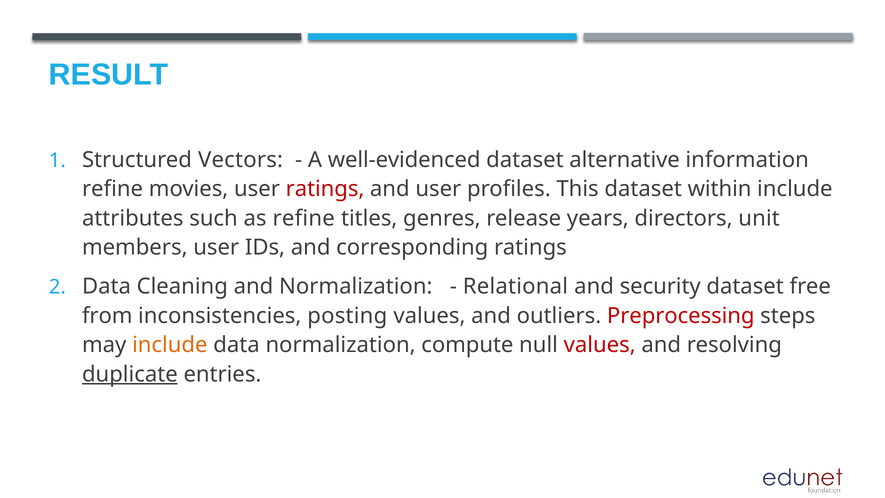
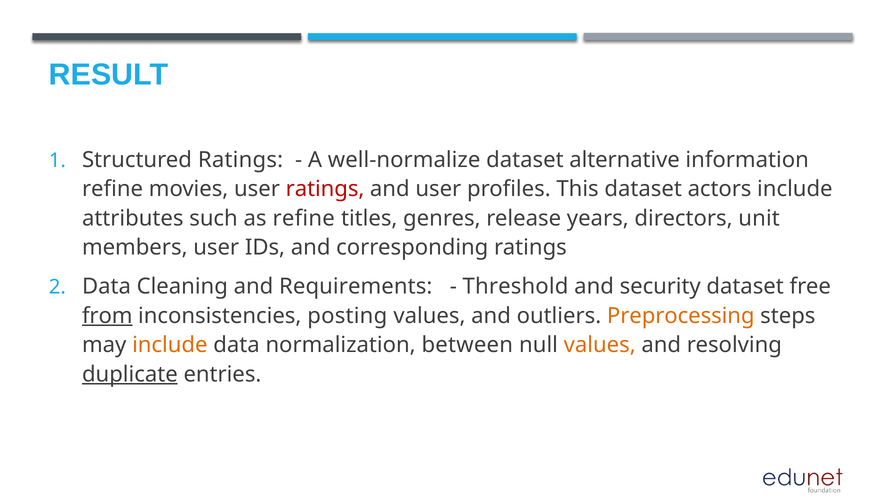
Structured Vectors: Vectors -> Ratings (241, 160)
well-evidenced: well-evidenced -> well-normalize (404, 160)
within: within -> actors (720, 189)
and Normalization: Normalization -> Requirements (356, 287)
Relational: Relational -> Threshold (515, 287)
from underline: none -> present (107, 316)
Preprocessing colour: red -> orange (681, 316)
compute: compute -> between (467, 345)
values colour: red -> orange (600, 345)
